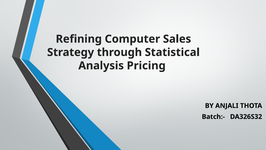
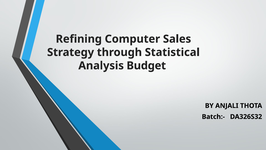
Pricing: Pricing -> Budget (146, 65)
